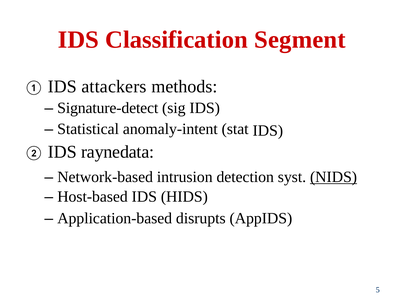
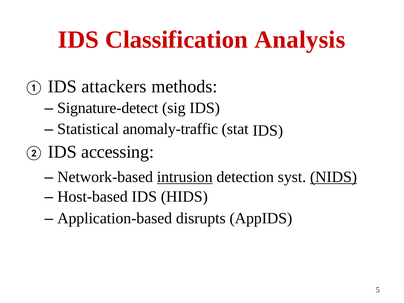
Segment: Segment -> Analysis (300, 40)
anomaly-intent: anomaly-intent -> anomaly-traffic (170, 129)
raynedata: raynedata -> accessing (118, 152)
intrusion underline: none -> present (185, 177)
